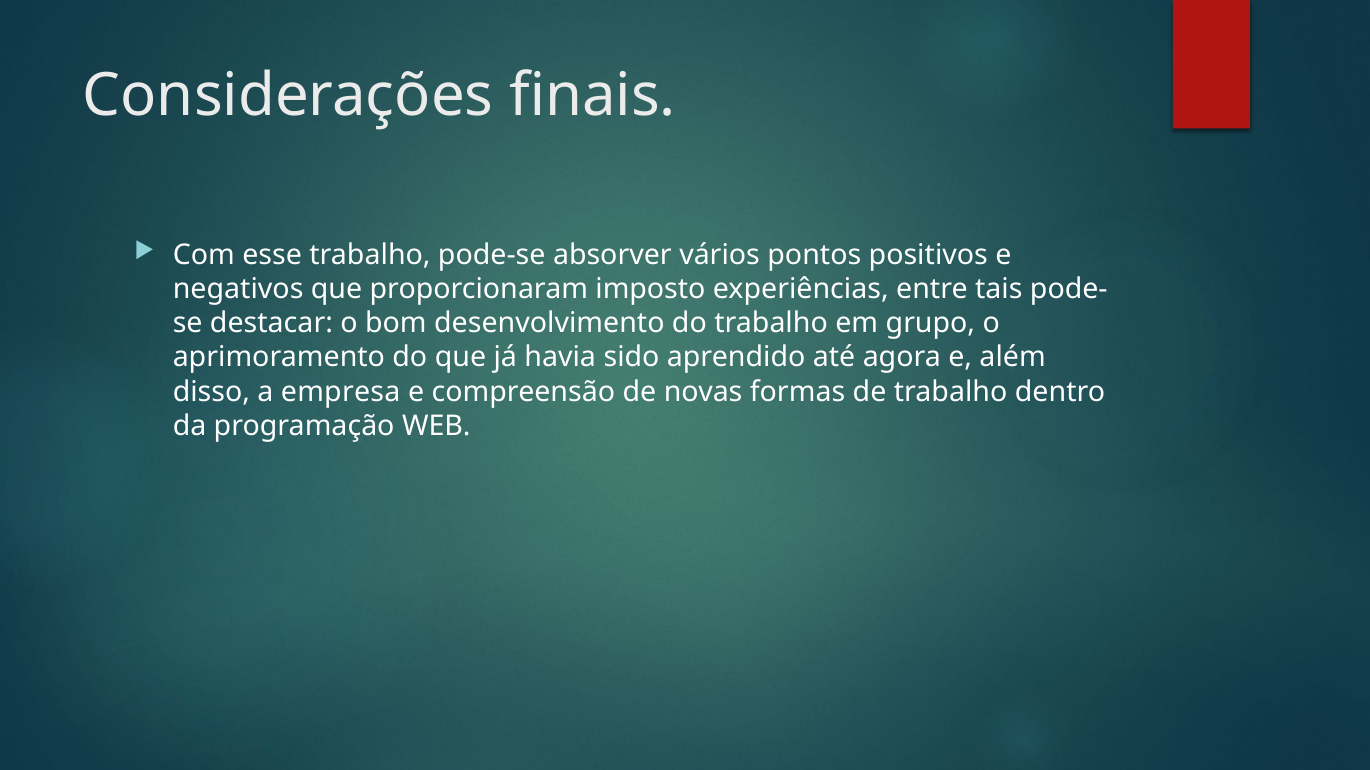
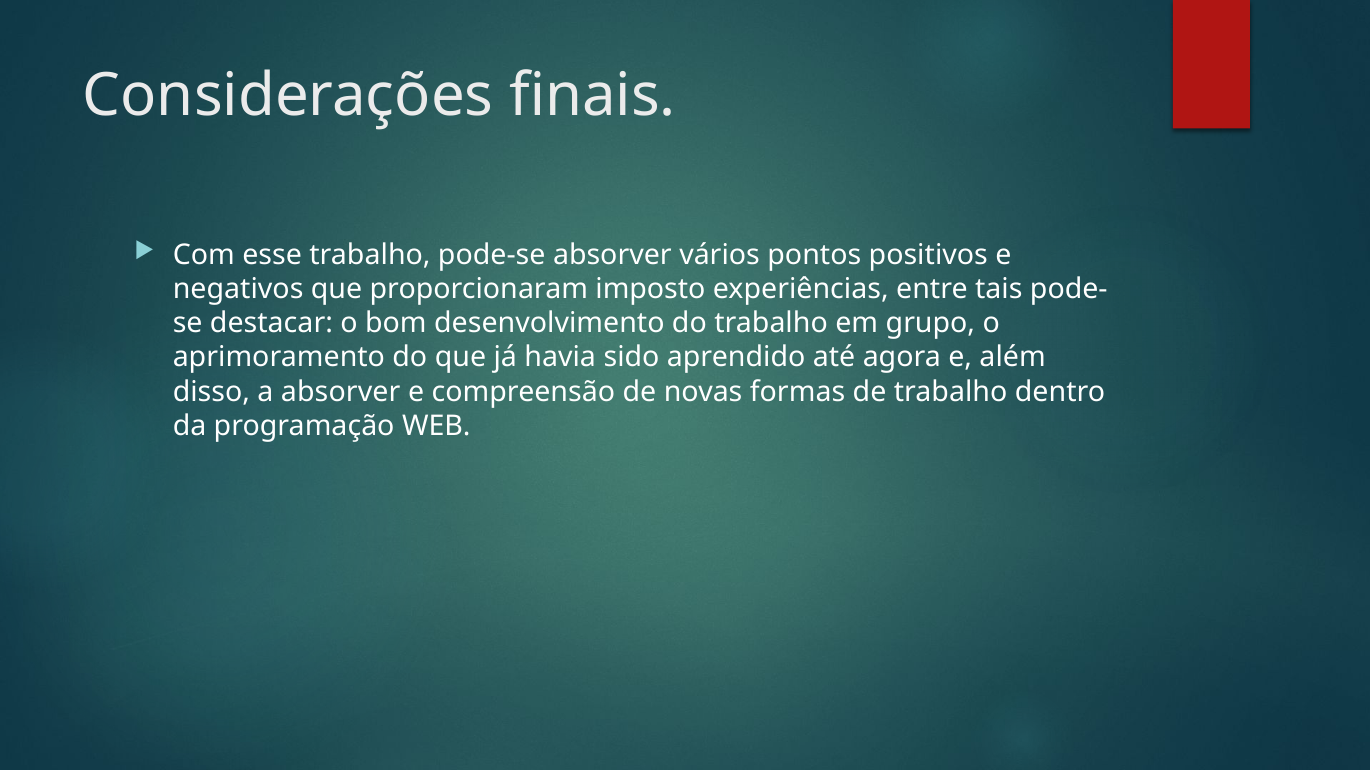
a empresa: empresa -> absorver (341, 392)
